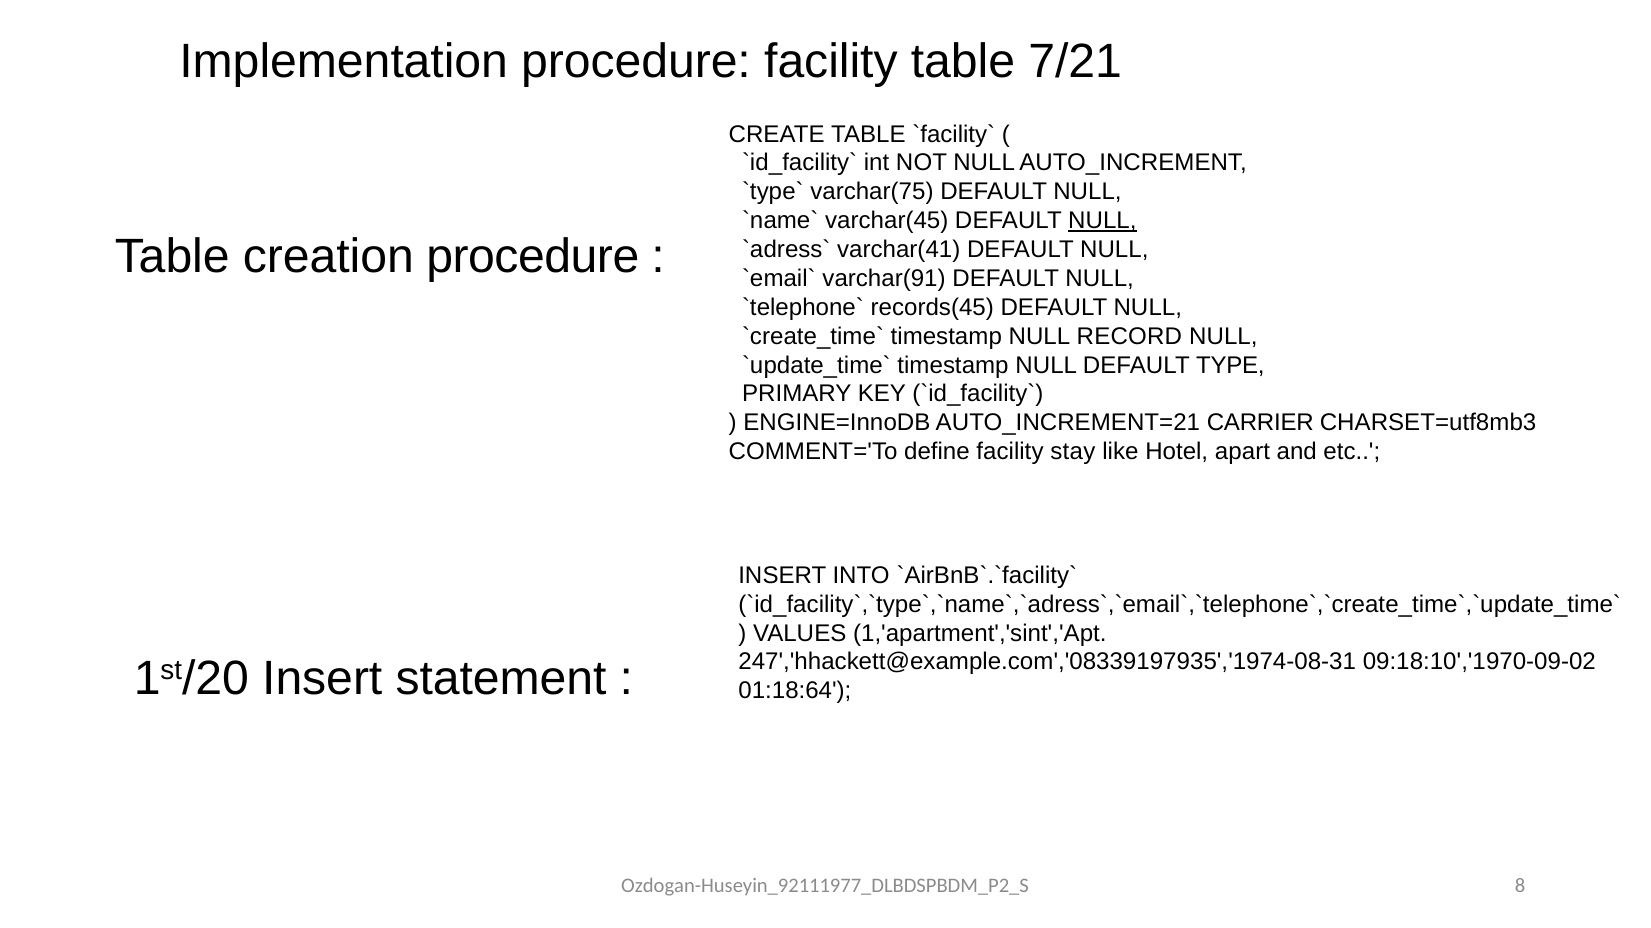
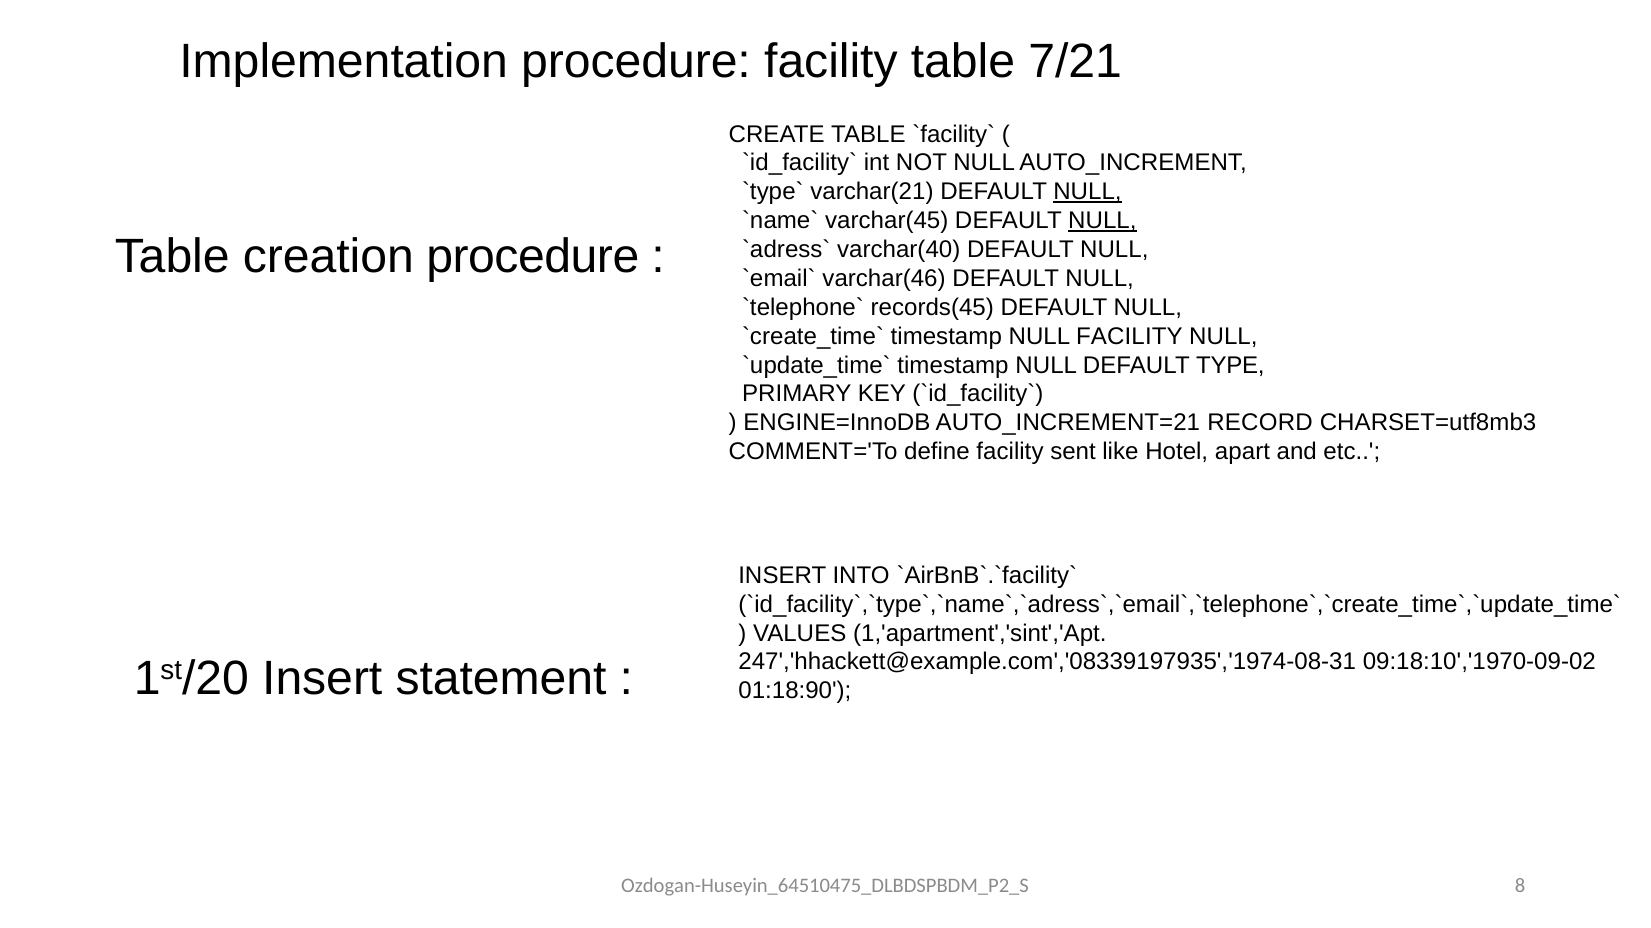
varchar(75: varchar(75 -> varchar(21 (872, 192)
NULL underline: none -> present (1087, 192)
varchar(41: varchar(41 -> varchar(40 (899, 250)
varchar(91: varchar(91 -> varchar(46 (884, 279)
NULL RECORD: RECORD -> FACILITY (1129, 337)
CARRIER: CARRIER -> RECORD (1260, 423)
stay: stay -> sent (1073, 452)
01:18:64: 01:18:64 -> 01:18:90 (795, 691)
Ozdogan-Huseyin_92111977_DLBDSPBDM_P2_S: Ozdogan-Huseyin_92111977_DLBDSPBDM_P2_S -> Ozdogan-Huseyin_64510475_DLBDSPBDM_P2_S (825, 887)
